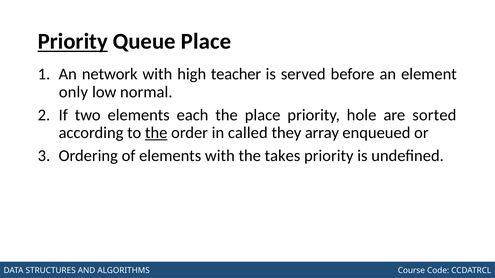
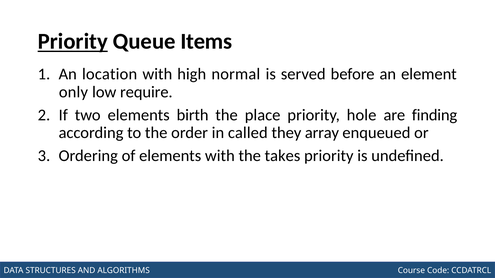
Queue Place: Place -> Items (206, 42)
network: network -> location (110, 74)
teacher: teacher -> normal (236, 74)
normal: normal -> require (146, 92)
each: each -> birth (193, 115)
sorted: sorted -> finding (435, 115)
the underline: present -> none (156, 133)
